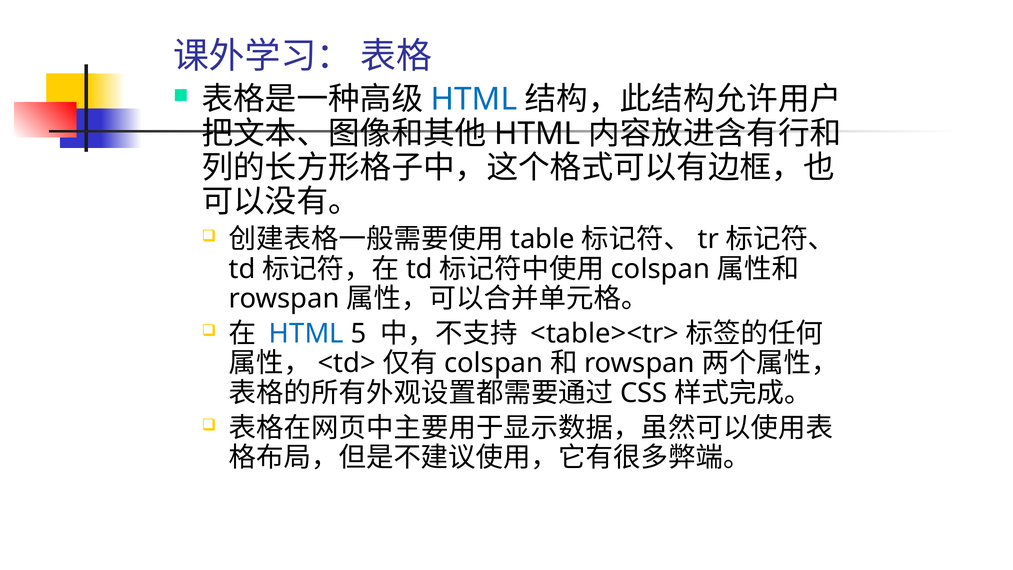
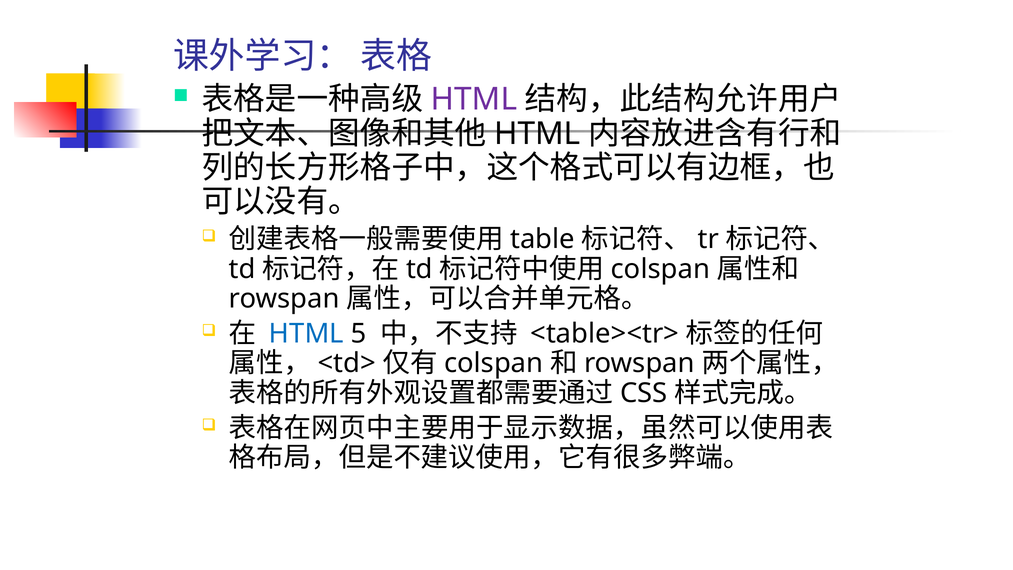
HTML colour: blue -> purple (474, 99)
